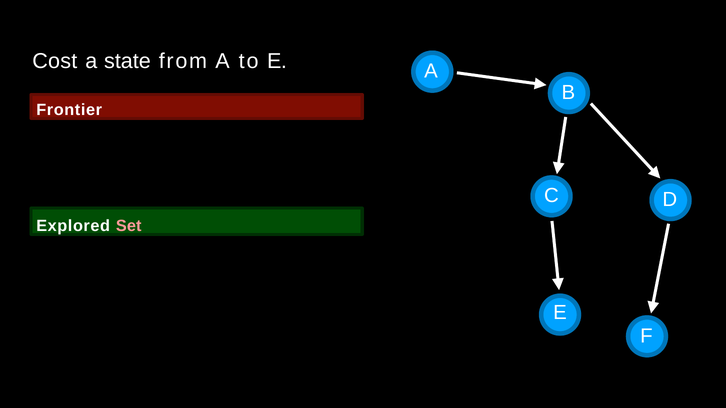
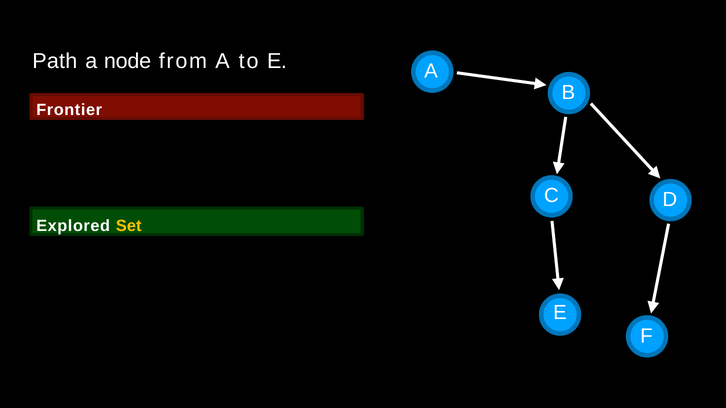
Cost: Cost -> Path (55, 61)
state: state -> node (128, 61)
Set colour: pink -> yellow (129, 226)
